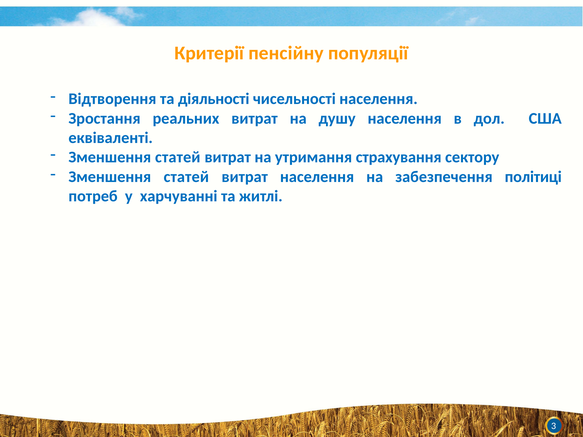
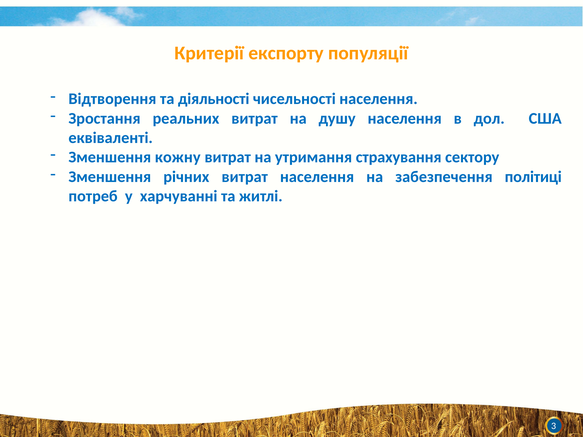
пенсійну: пенсійну -> експорту (286, 53)
статей: статей -> кожну (178, 157)
статей: статей -> річних (186, 177)
